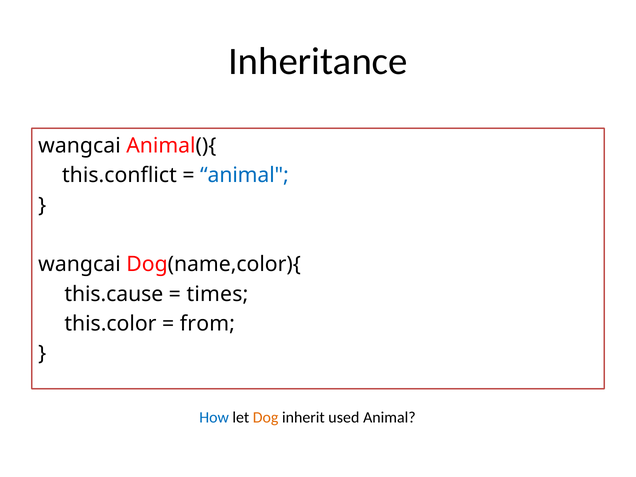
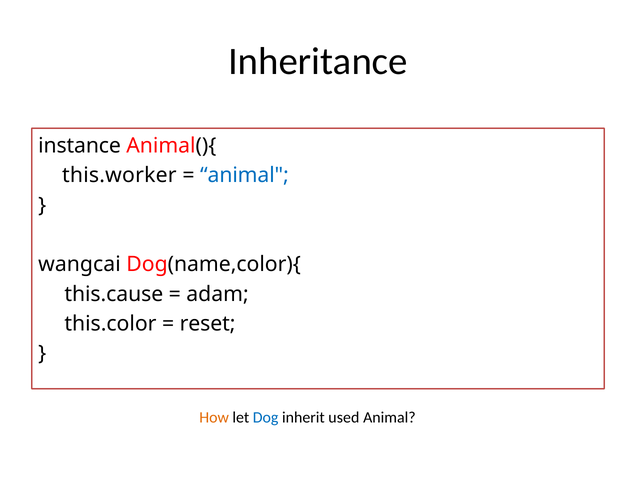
wangcai: wangcai -> instance (80, 146)
this.conflict: this.conflict -> this.worker (119, 175)
times: times -> adam (218, 294)
from: from -> reset (208, 324)
How colour: blue -> orange (214, 418)
Dog colour: orange -> blue (266, 418)
